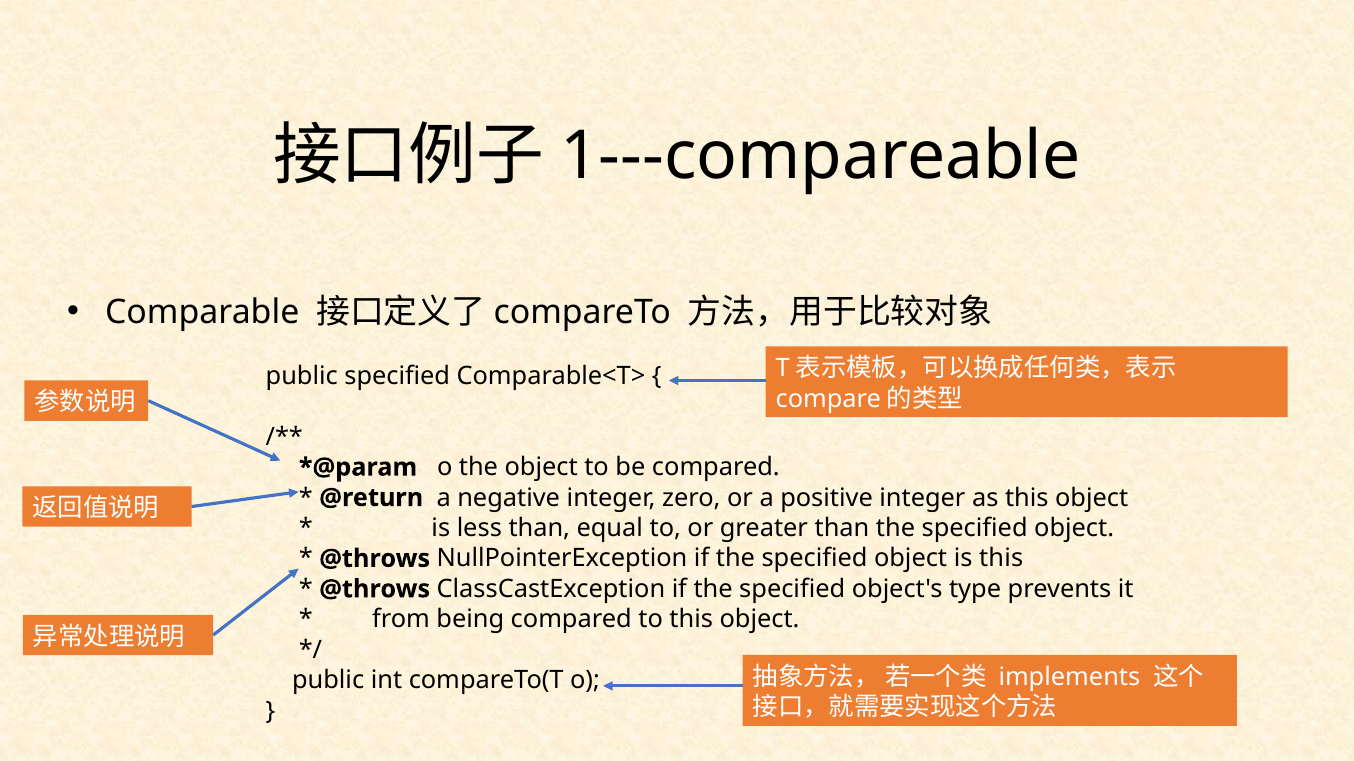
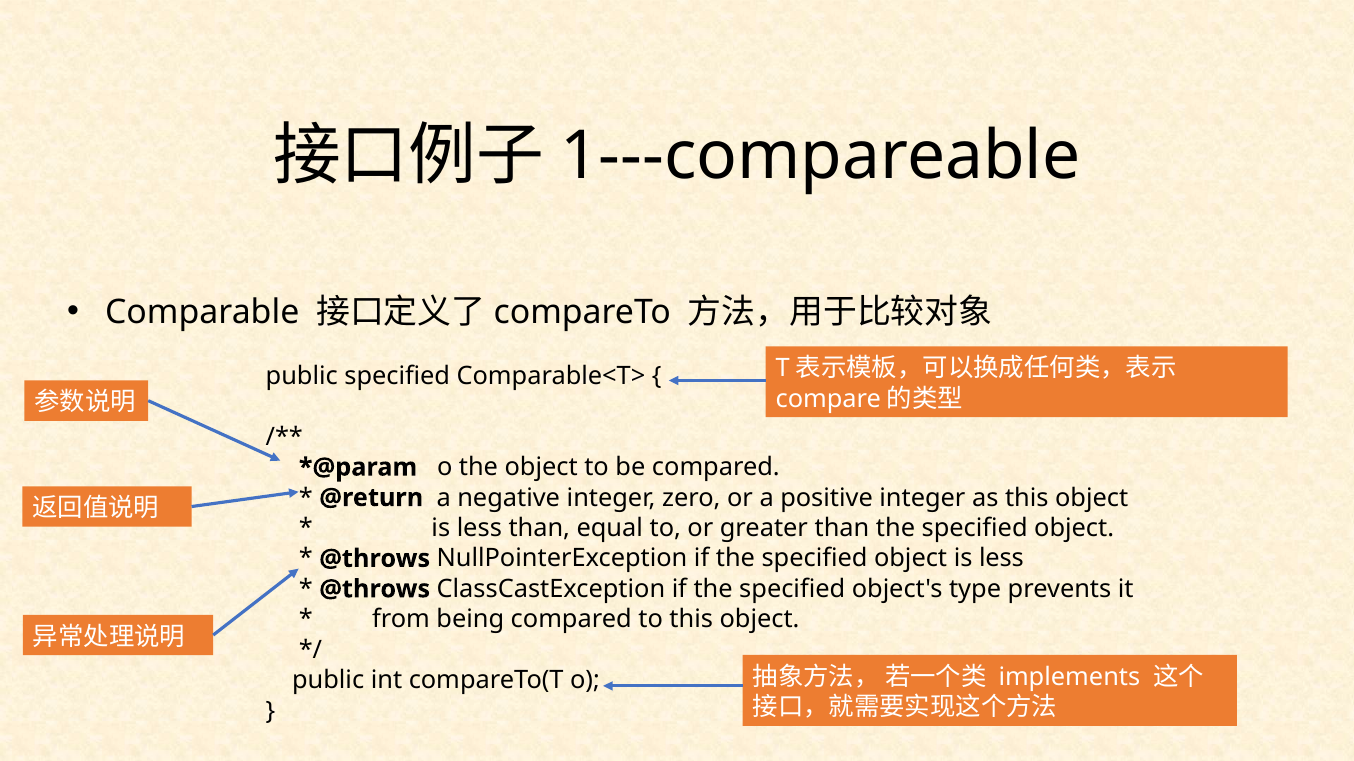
object is this: this -> less (1001, 559)
